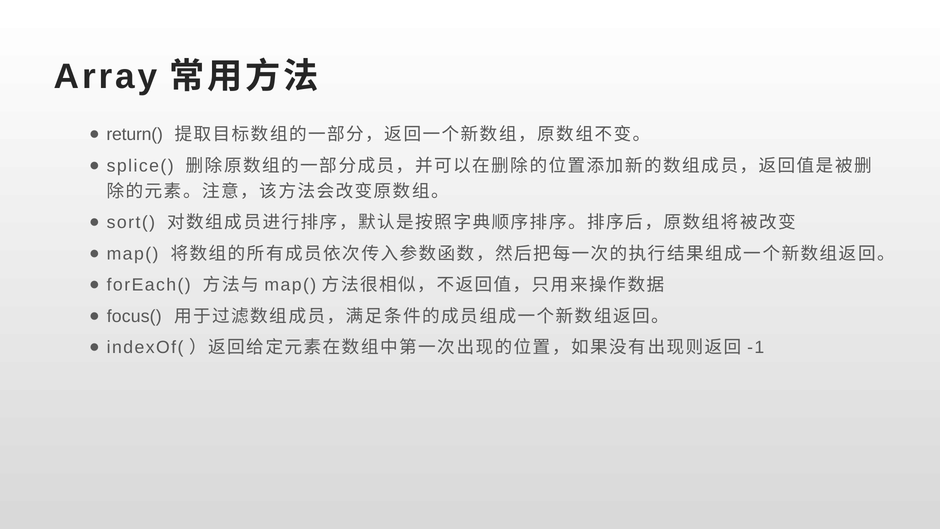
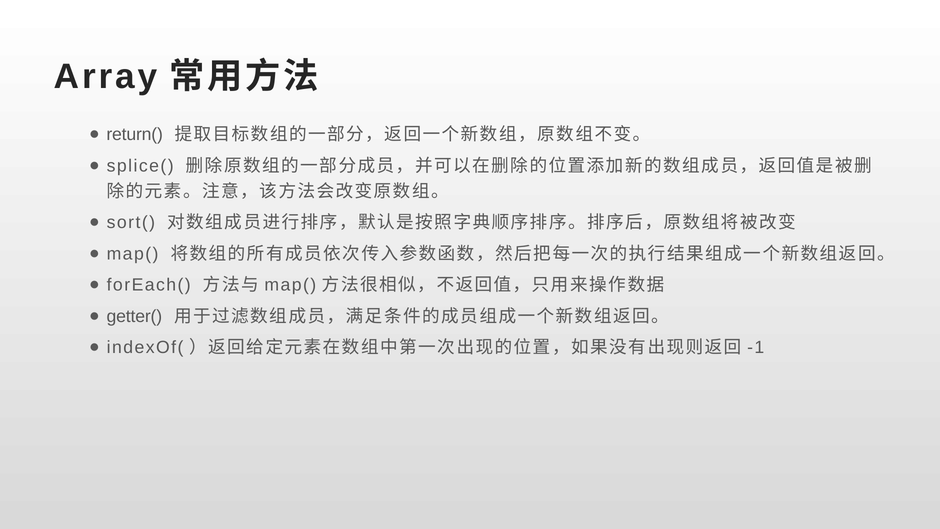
focus(: focus( -> getter( (134, 316)
